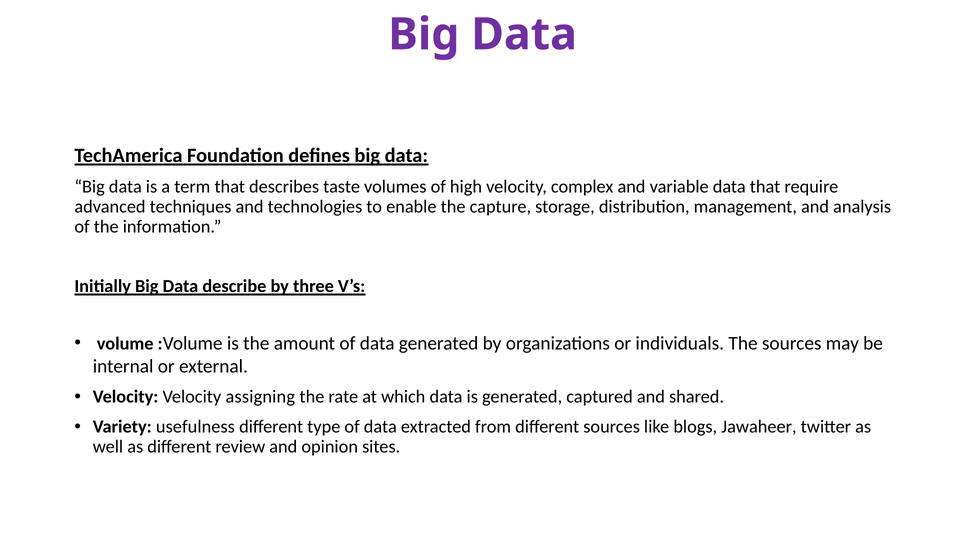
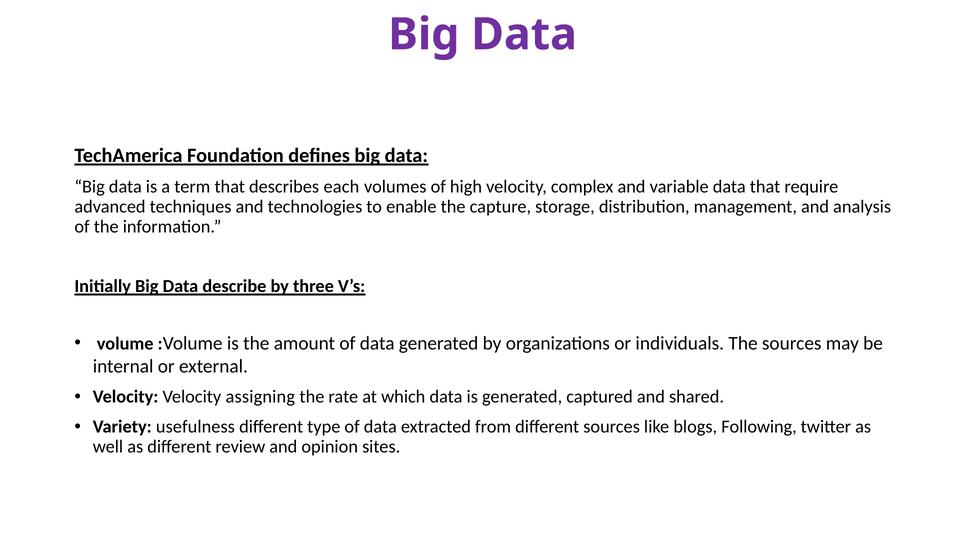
taste: taste -> each (341, 187)
Jawaheer: Jawaheer -> Following (759, 426)
